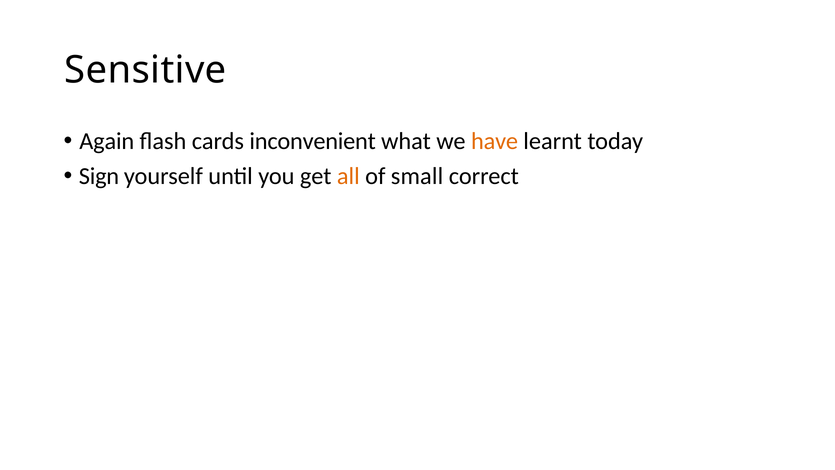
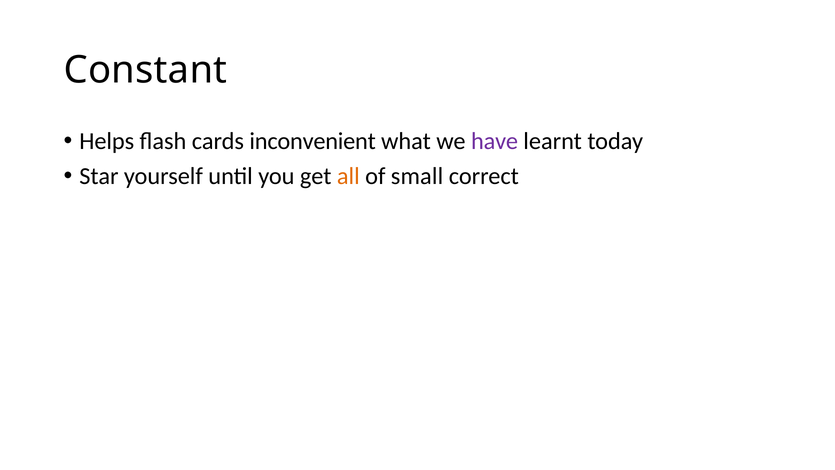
Sensitive: Sensitive -> Constant (145, 70)
Again: Again -> Helps (107, 141)
have colour: orange -> purple (495, 141)
Sign: Sign -> Star (99, 176)
